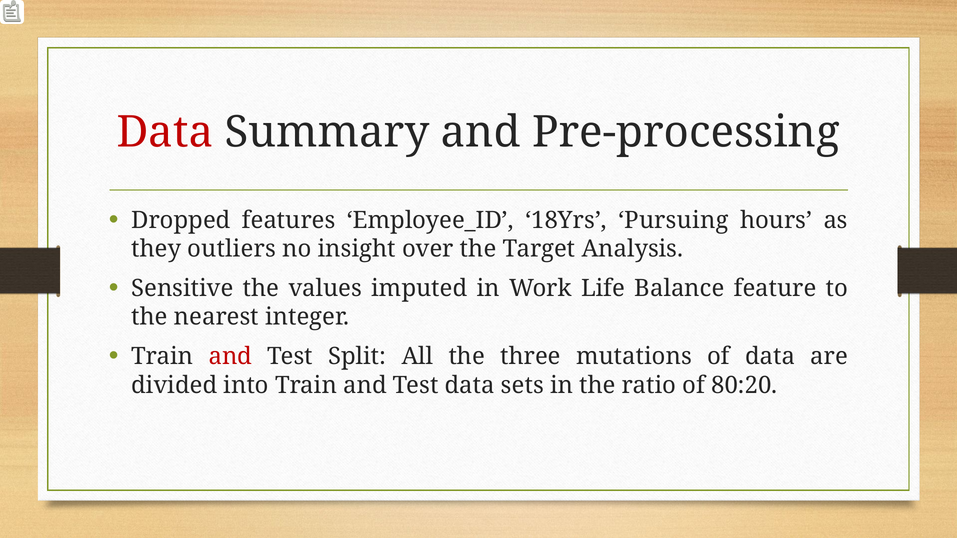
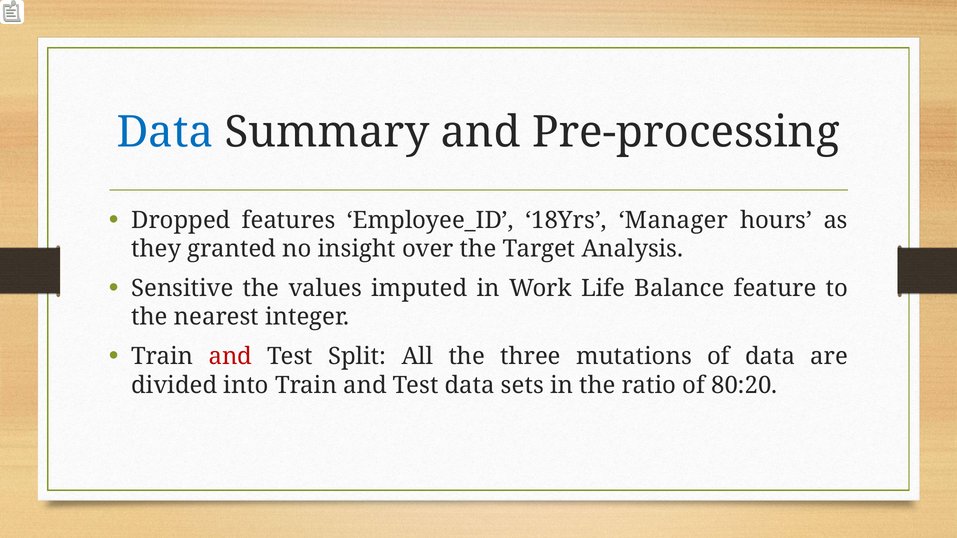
Data colour: red -> blue (165, 132)
Pursuing: Pursuing -> Manager (673, 220)
outliers: outliers -> granted (232, 249)
